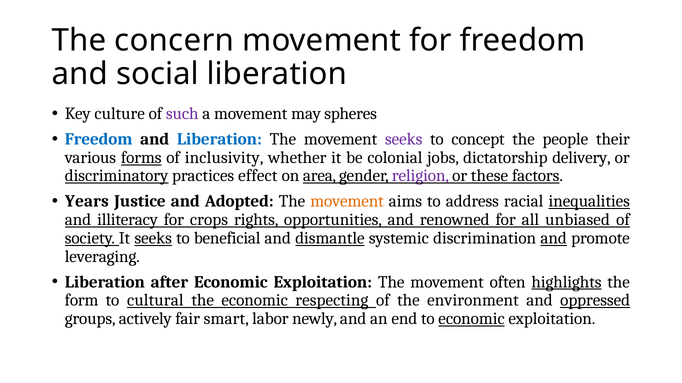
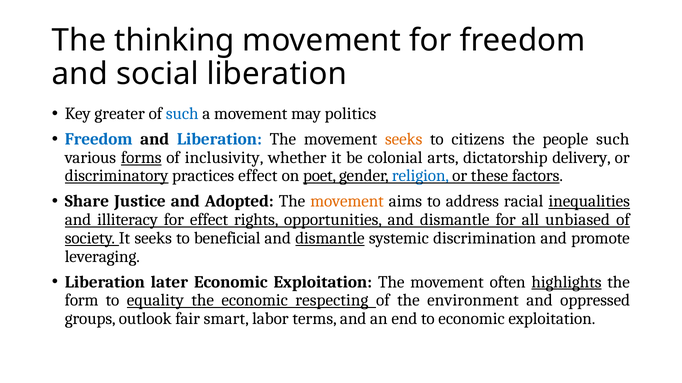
concern: concern -> thinking (174, 40)
culture: culture -> greater (120, 114)
such colour: purple -> blue (182, 114)
spheres: spheres -> politics (350, 114)
seeks colour: purple -> orange (404, 139)
concept: concept -> citizens (478, 139)
people their: their -> such (613, 139)
jobs: jobs -> arts (443, 158)
area: area -> poet (320, 176)
religion colour: purple -> blue (420, 176)
Years: Years -> Share (87, 202)
for crops: crops -> effect (209, 220)
opportunities and renowned: renowned -> dismantle (455, 220)
seeks underline: present -> none (153, 238)
and underline: present -> none (554, 238)
after: after -> later (169, 282)
cultural: cultural -> equality (155, 301)
oppressed underline: present -> none (595, 301)
actively: actively -> outlook (145, 319)
newly: newly -> terms (315, 319)
economic underline: present -> none (472, 319)
